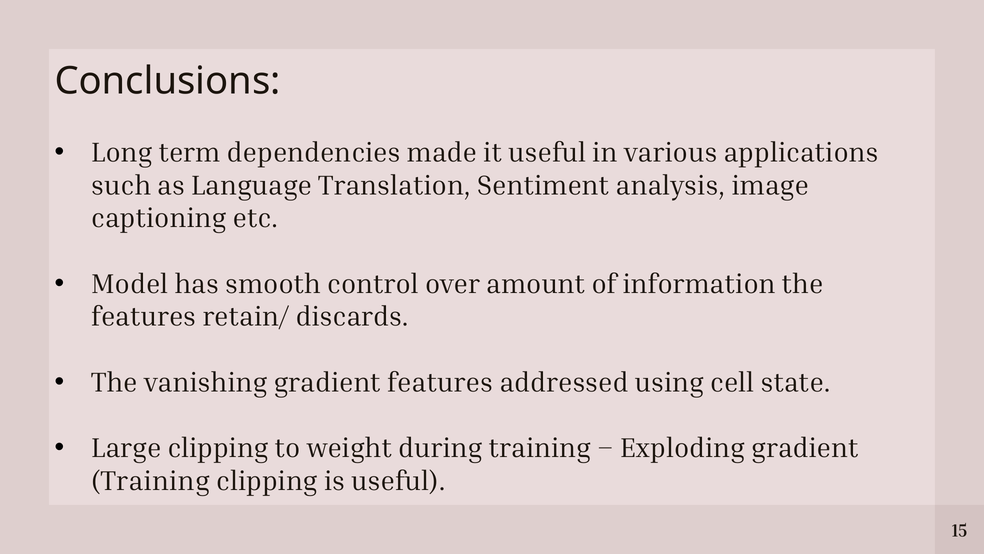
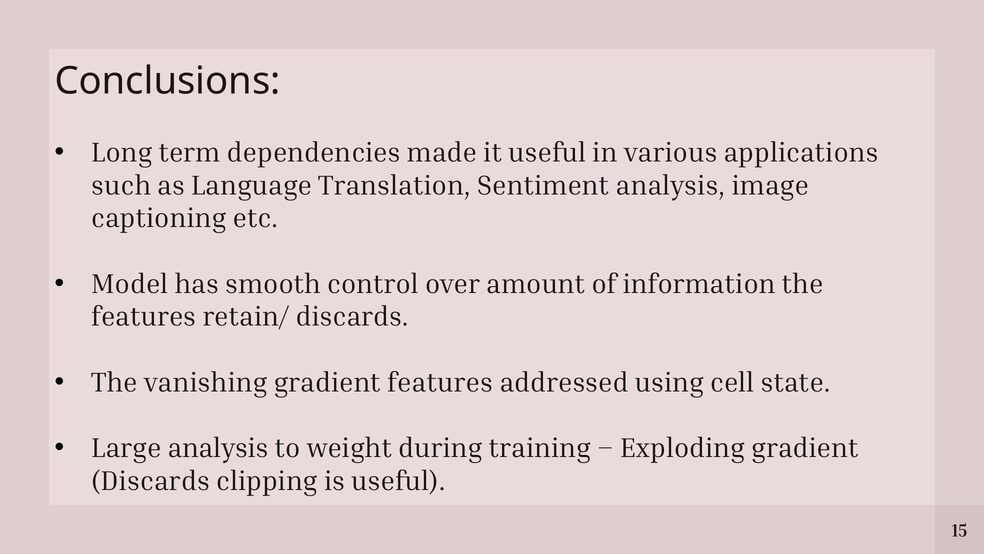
Large clipping: clipping -> analysis (218, 448)
Training: Training -> Discards (151, 481)
